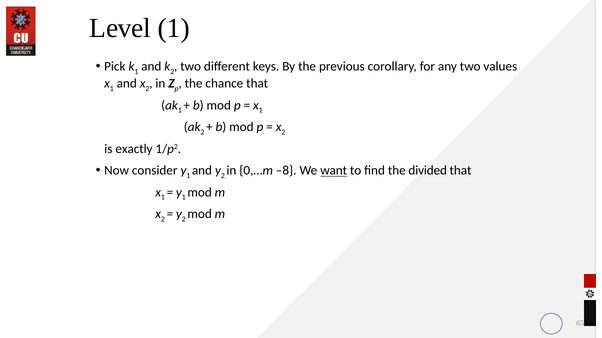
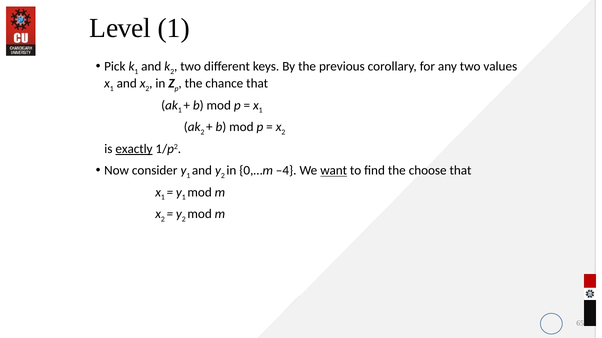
exactly underline: none -> present (134, 149)
–8: –8 -> –4 (286, 171)
divided: divided -> choose (428, 171)
